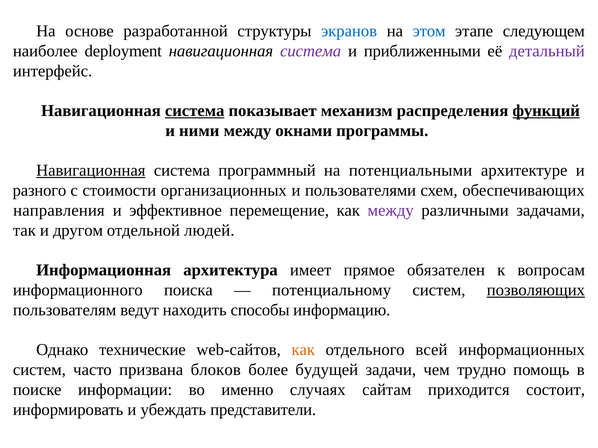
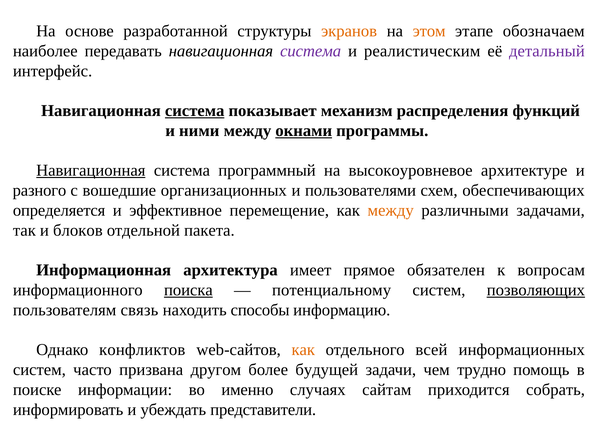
экранов colour: blue -> orange (349, 31)
этом colour: blue -> orange (429, 31)
следующем: следующем -> обозначаем (544, 31)
deployment: deployment -> передавать (123, 51)
приближенными: приближенными -> реалистическим (422, 51)
функций underline: present -> none (546, 111)
окнами underline: none -> present (304, 131)
потенциальными: потенциальными -> высокоуровневое (411, 171)
стоимости: стоимости -> вошедшие (119, 191)
направления: направления -> определяется (59, 211)
между colour: purple -> orange (391, 211)
другом: другом -> блоков (78, 231)
людей: людей -> пакета (209, 231)
поиска underline: none -> present (188, 290)
ведут: ведут -> связь (139, 310)
технические: технические -> конфликтов (142, 350)
блоков: блоков -> другом (216, 370)
состоит: состоит -> собрать (556, 390)
